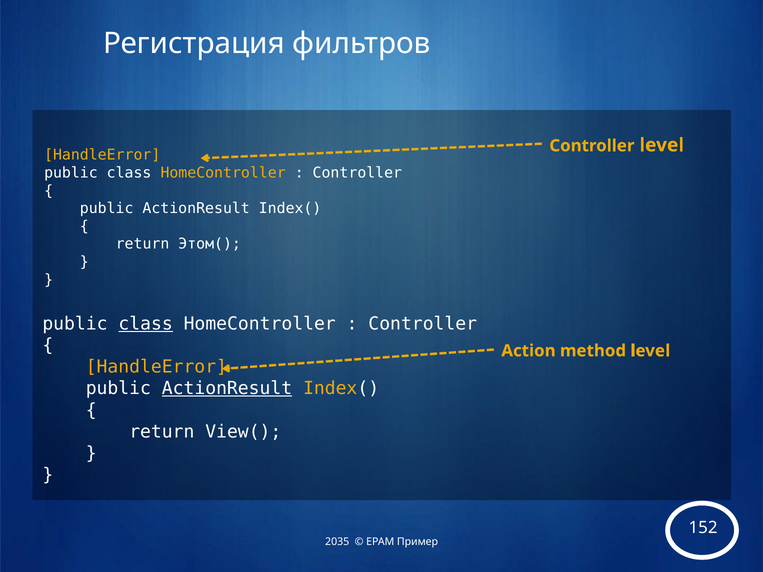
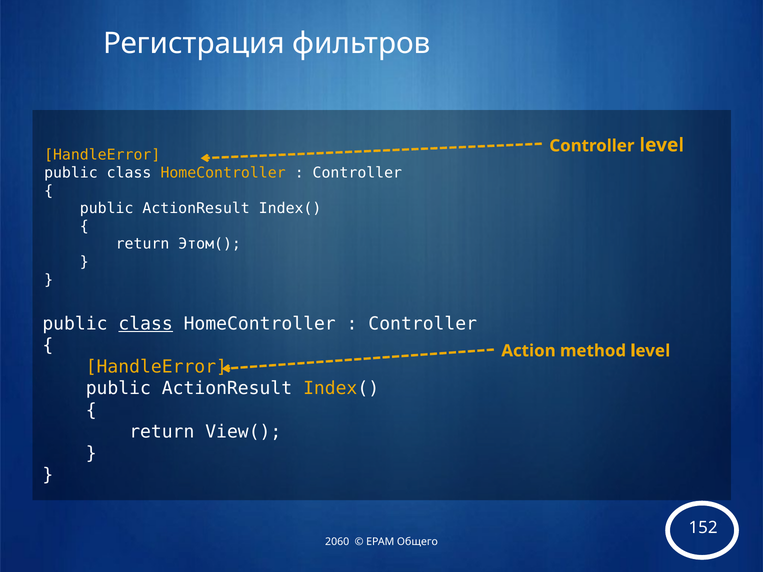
ActionResult underline: present -> none (227, 389)
2035: 2035 -> 2060 (337, 542)
Пример: Пример -> Общего (417, 542)
